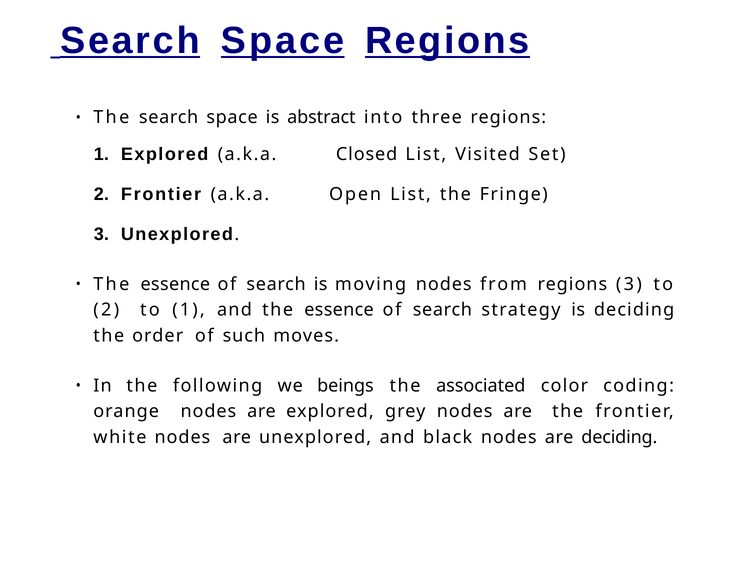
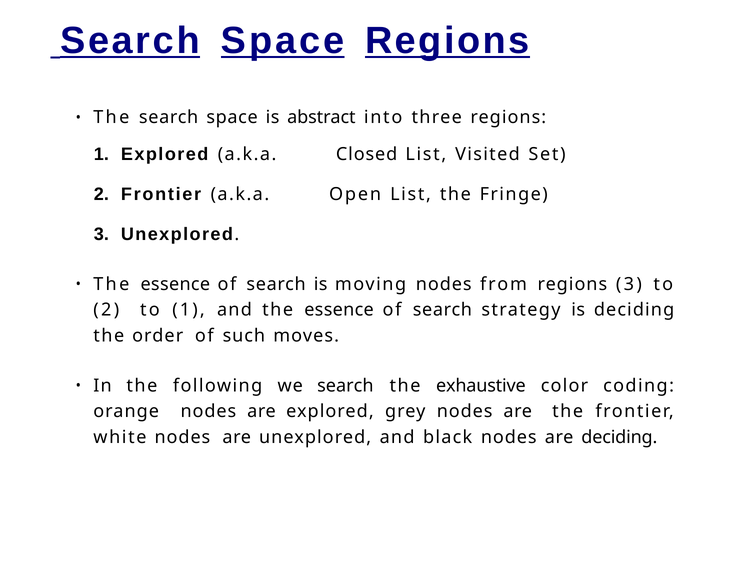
we beings: beings -> search (345, 386)
associated: associated -> exhaustive (481, 386)
